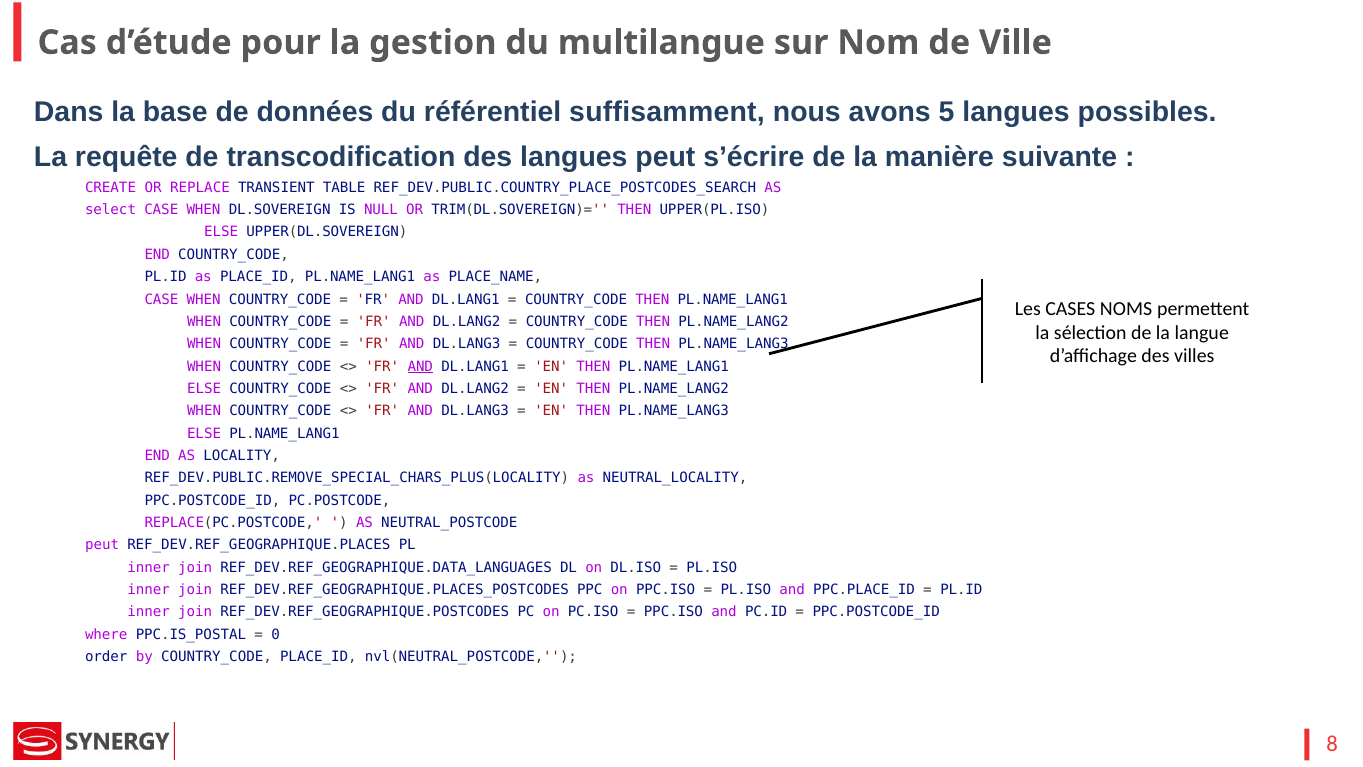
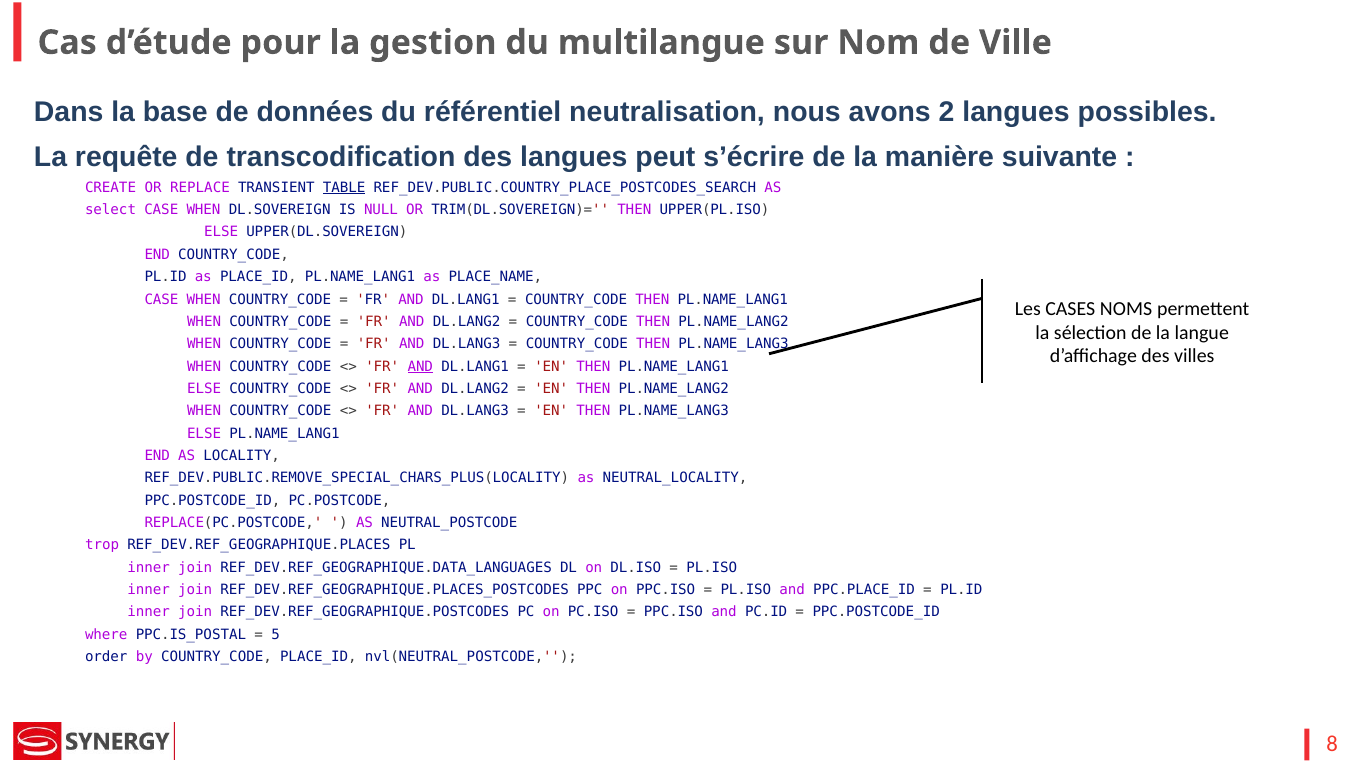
suffisamment: suffisamment -> neutralisation (667, 113)
5: 5 -> 2 (947, 113)
TABLE underline: none -> present (344, 188)
peut: peut -> trop (102, 545)
0: 0 -> 5 (276, 634)
